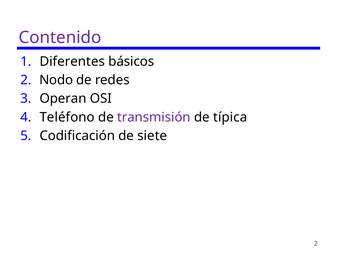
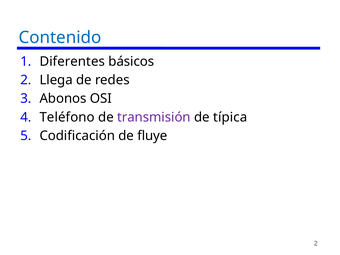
Contenido colour: purple -> blue (60, 37)
Nodo: Nodo -> Llega (56, 80)
Operan: Operan -> Abonos (63, 99)
siete: siete -> fluye (152, 136)
